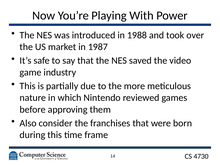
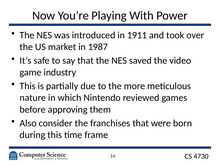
1988: 1988 -> 1911 (137, 35)
